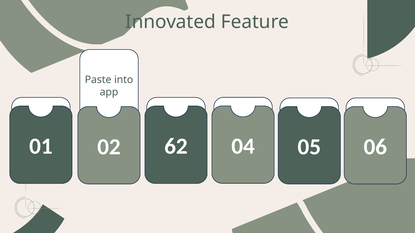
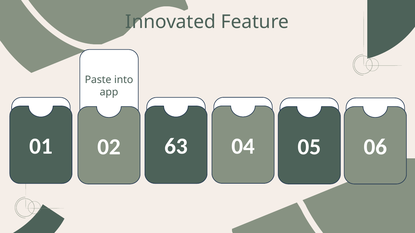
62: 62 -> 63 (176, 147)
